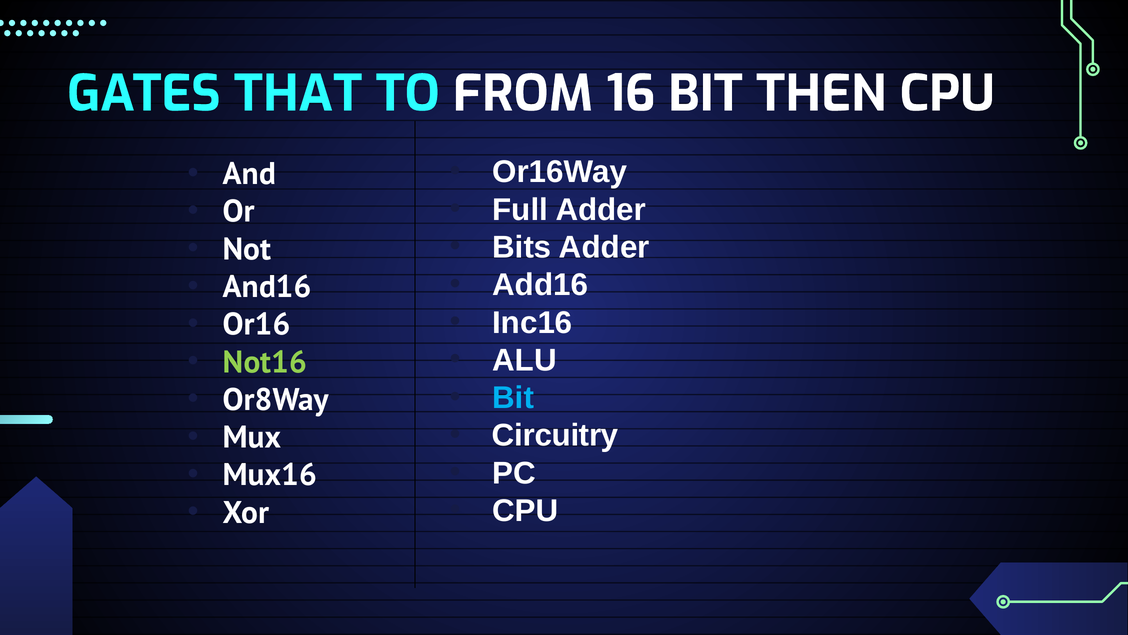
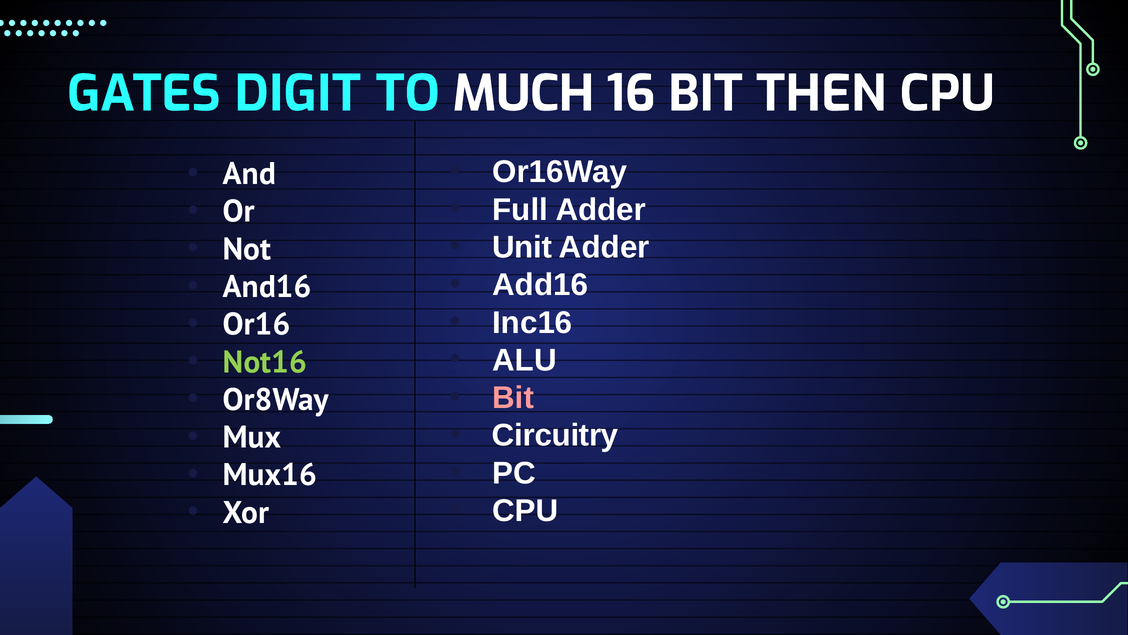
THAT: THAT -> DIGIT (298, 94)
FROM: FROM -> MUCH (523, 94)
Bits: Bits -> Unit (522, 247)
Bit colour: light blue -> pink (513, 398)
